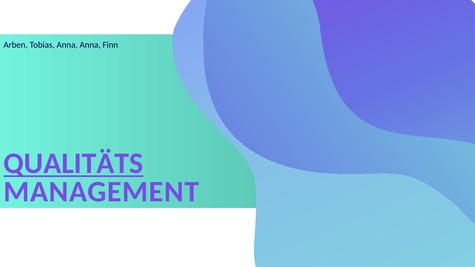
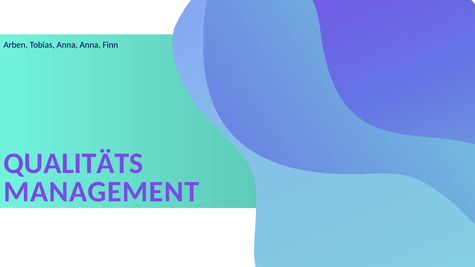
QUALITÄTS underline: present -> none (73, 163)
